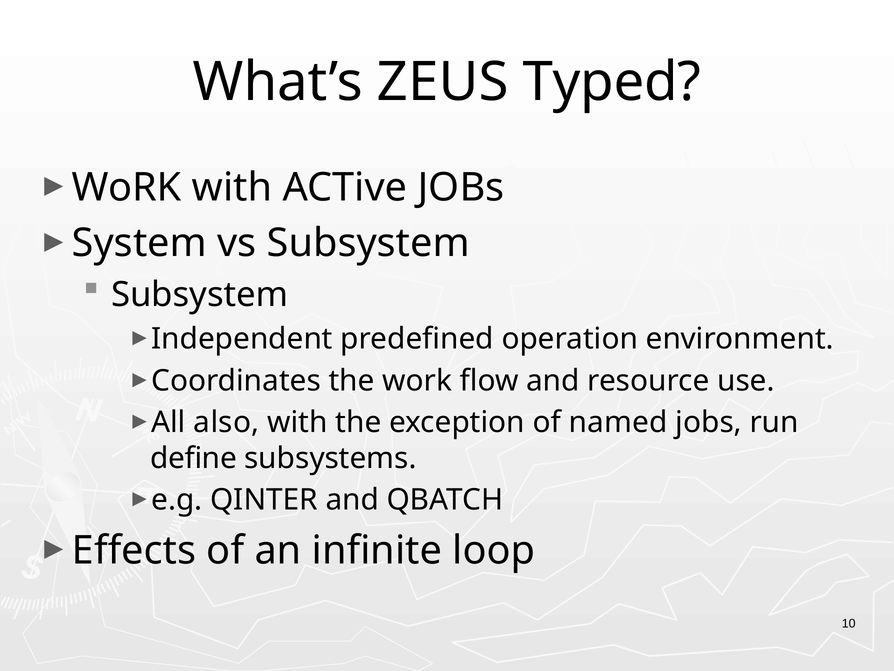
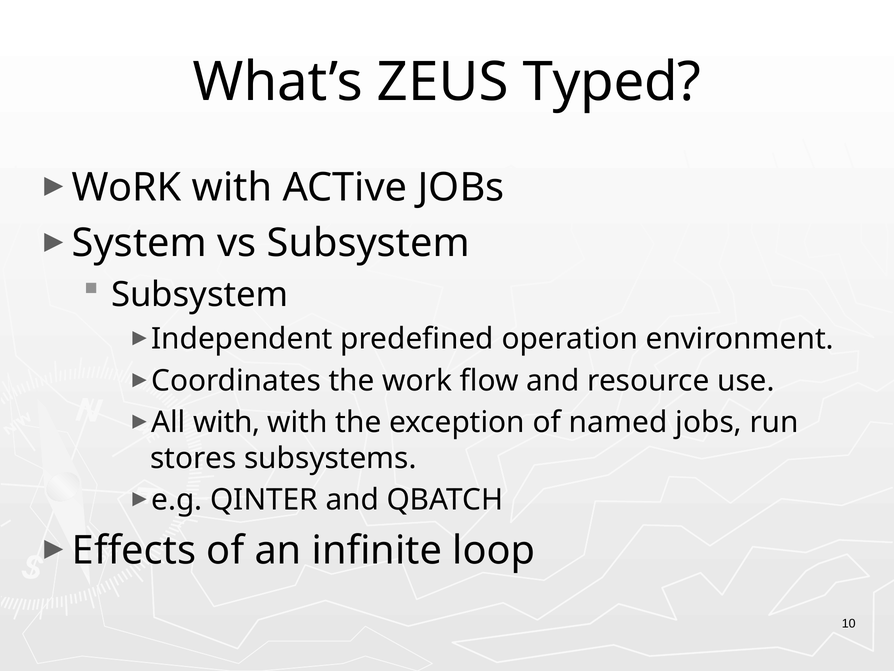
All also: also -> with (227, 422)
define: define -> stores (193, 458)
